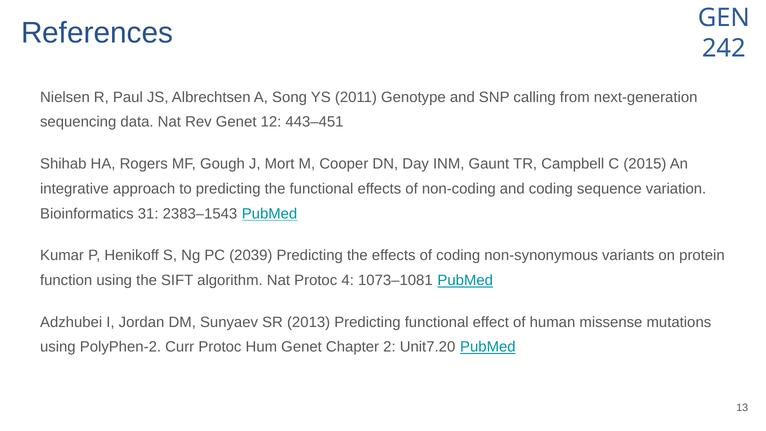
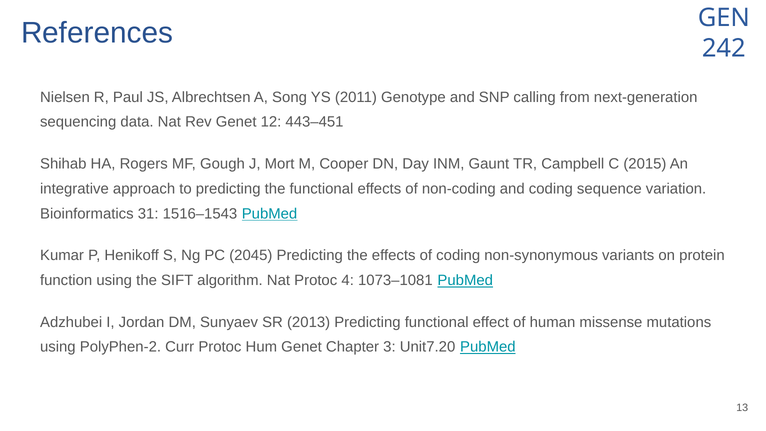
2383–1543: 2383–1543 -> 1516–1543 (200, 214)
2039: 2039 -> 2045 (251, 255)
2: 2 -> 3 (389, 347)
